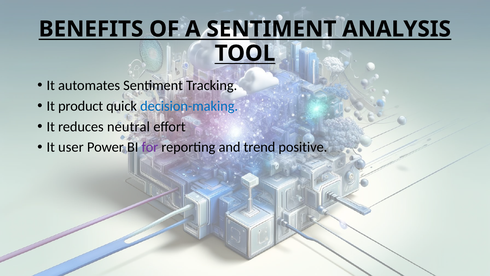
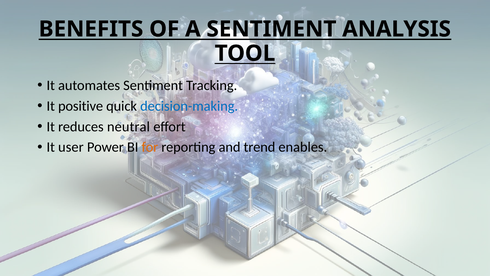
product: product -> positive (81, 106)
for colour: purple -> orange (150, 147)
positive: positive -> enables (303, 147)
